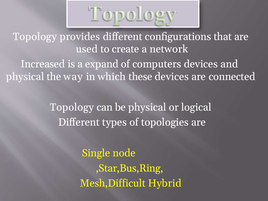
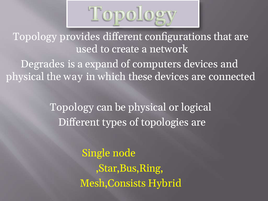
Increased: Increased -> Degrades (43, 64)
Mesh,Difficult: Mesh,Difficult -> Mesh,Consists (113, 183)
